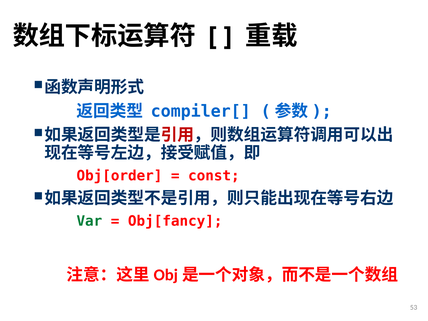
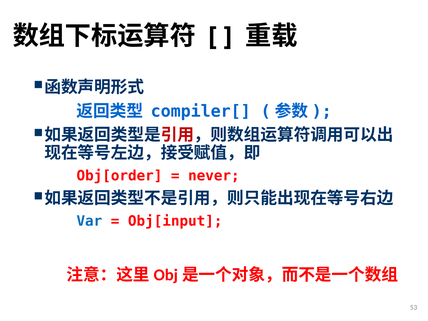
const: const -> never (214, 176)
Var colour: green -> blue (89, 221)
Obj[fancy: Obj[fancy -> Obj[input (175, 221)
